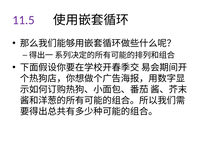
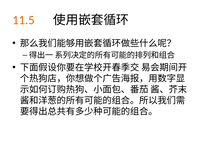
11.5 colour: purple -> orange (23, 20)
